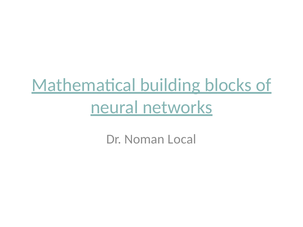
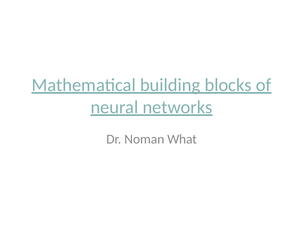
Local: Local -> What (182, 139)
